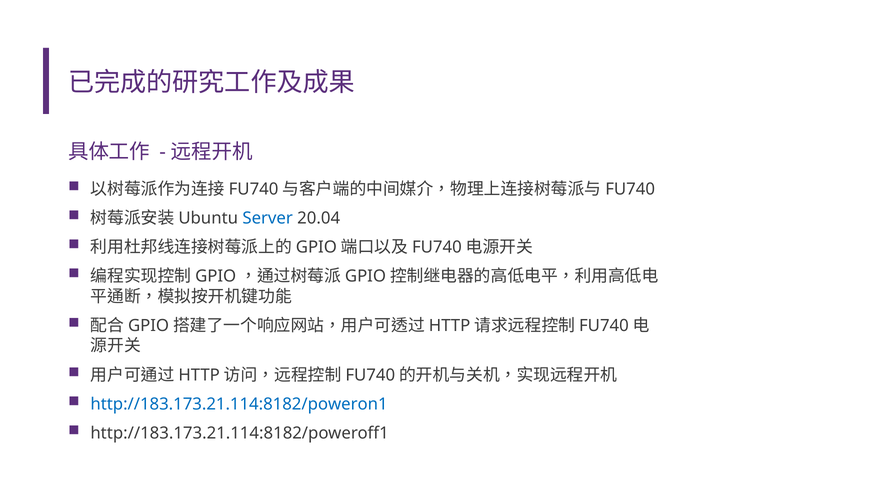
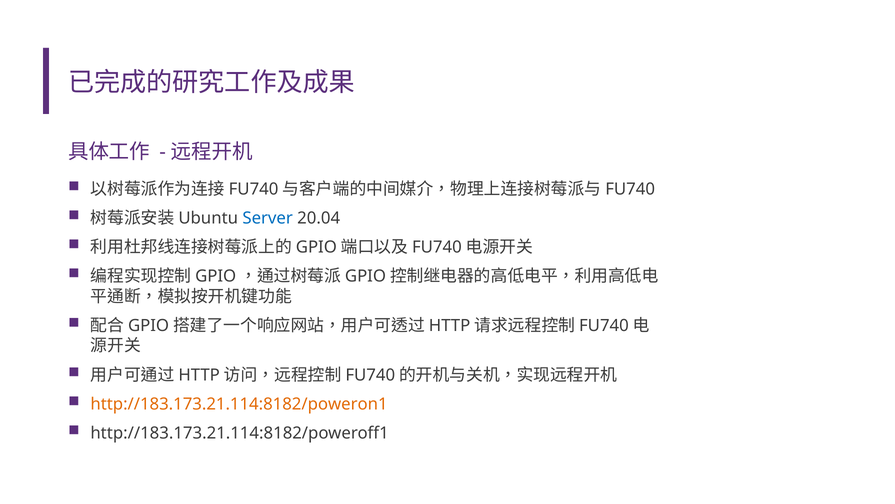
http://183.173.21.114:8182/poweron1 colour: blue -> orange (239, 404)
